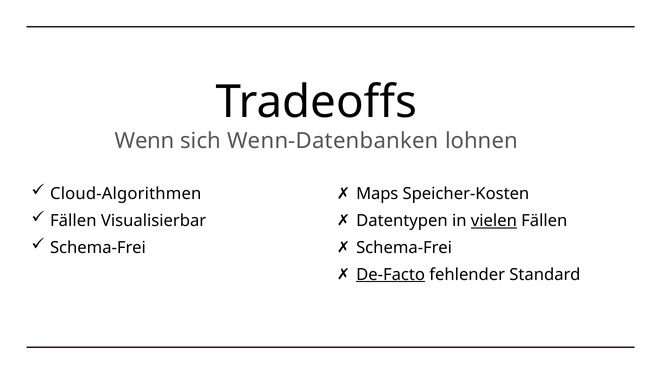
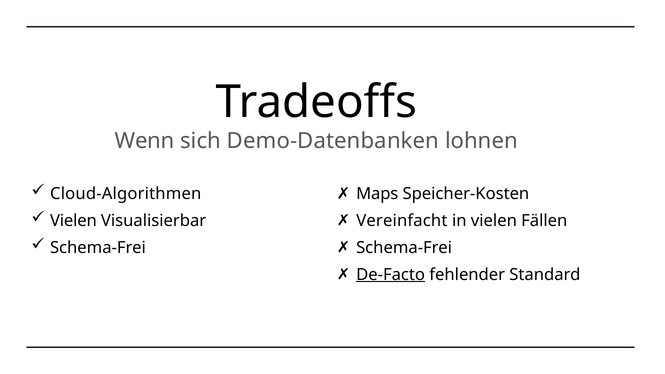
Wenn-Datenbanken: Wenn-Datenbanken -> Demo-Datenbanken (333, 141)
Fällen: Fällen -> Vielen (73, 221)
Datentypen: Datentypen -> Vereinfacht (402, 221)
vielen underline: present -> none (494, 221)
